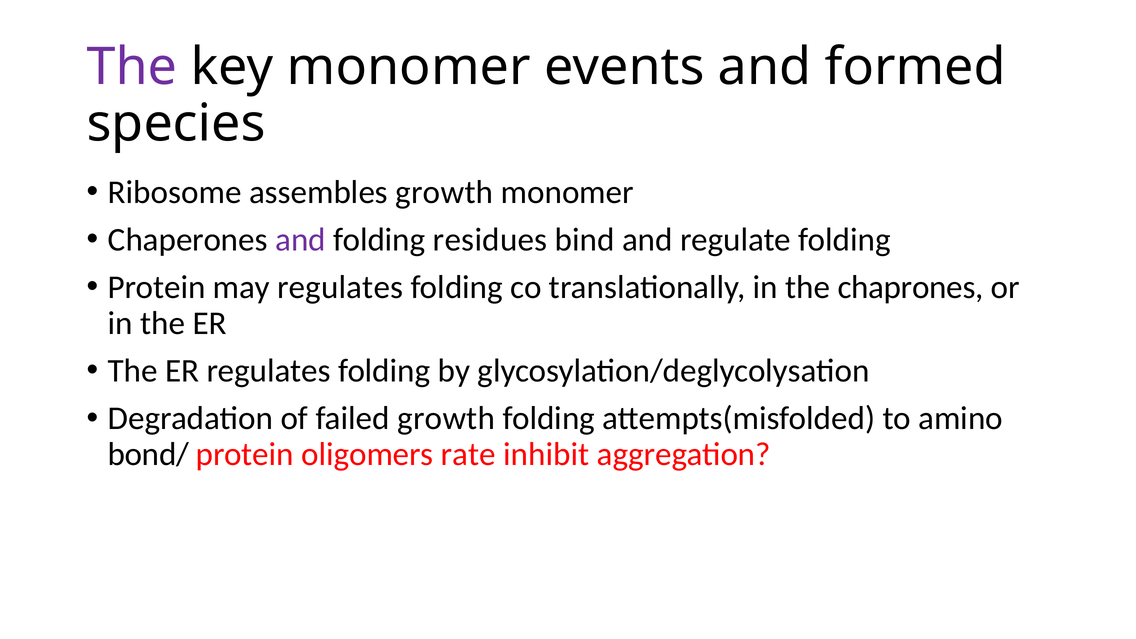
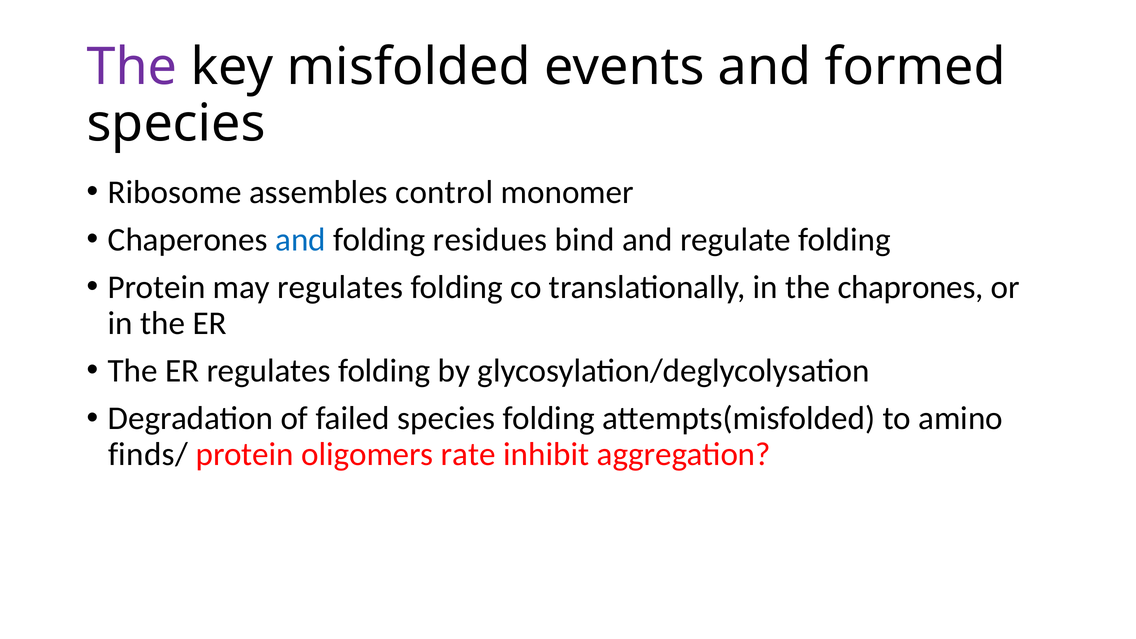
key monomer: monomer -> misfolded (409, 67)
assembles growth: growth -> control (444, 192)
and colour: purple -> blue (300, 240)
failed growth: growth -> species (446, 418)
bond/: bond/ -> finds/ (148, 454)
